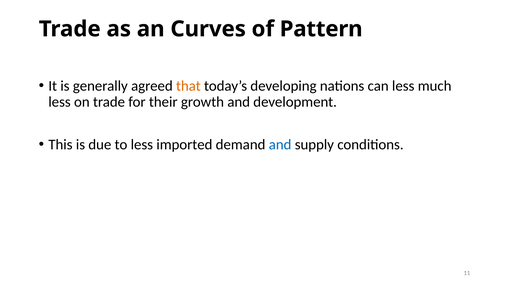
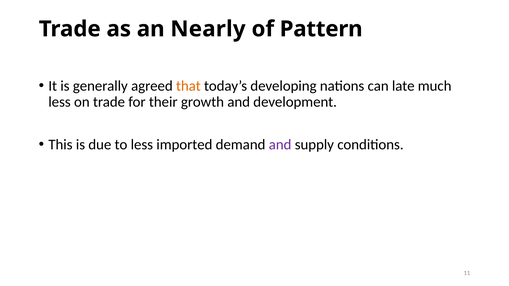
Curves: Curves -> Nearly (208, 29)
can less: less -> late (403, 86)
and colour: blue -> purple (280, 145)
